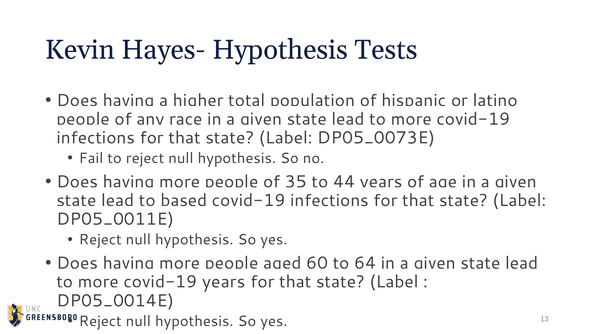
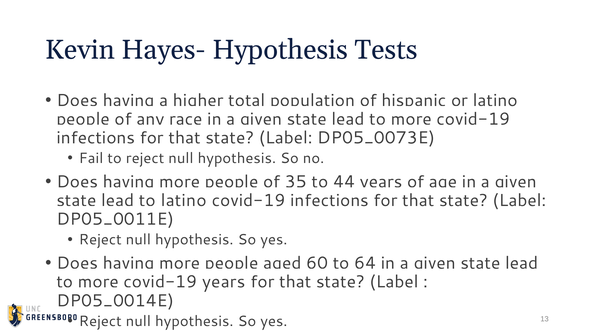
based: based -> latino (184, 201)
